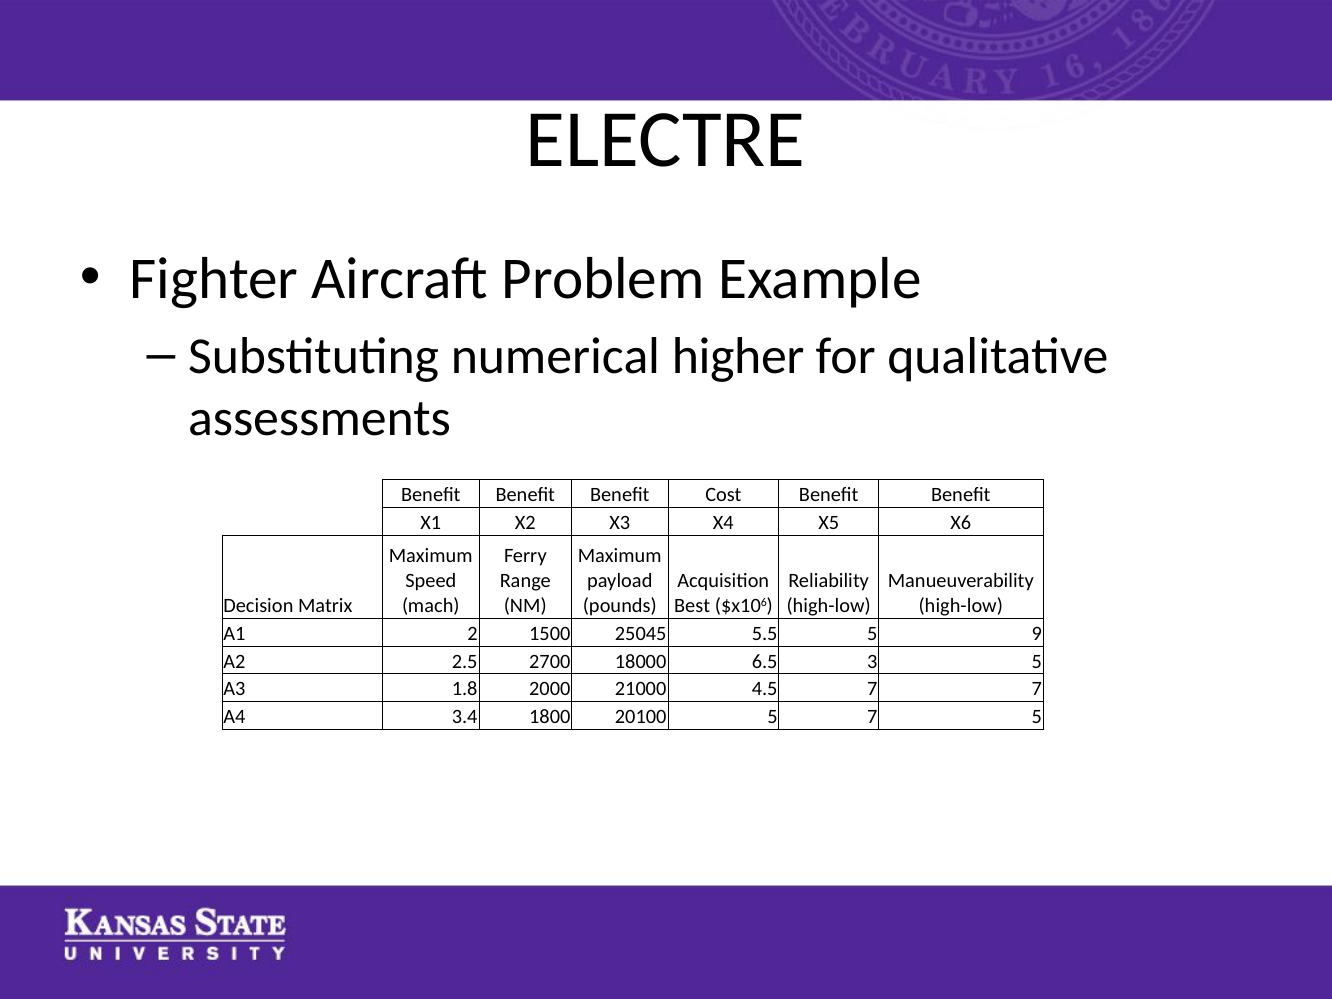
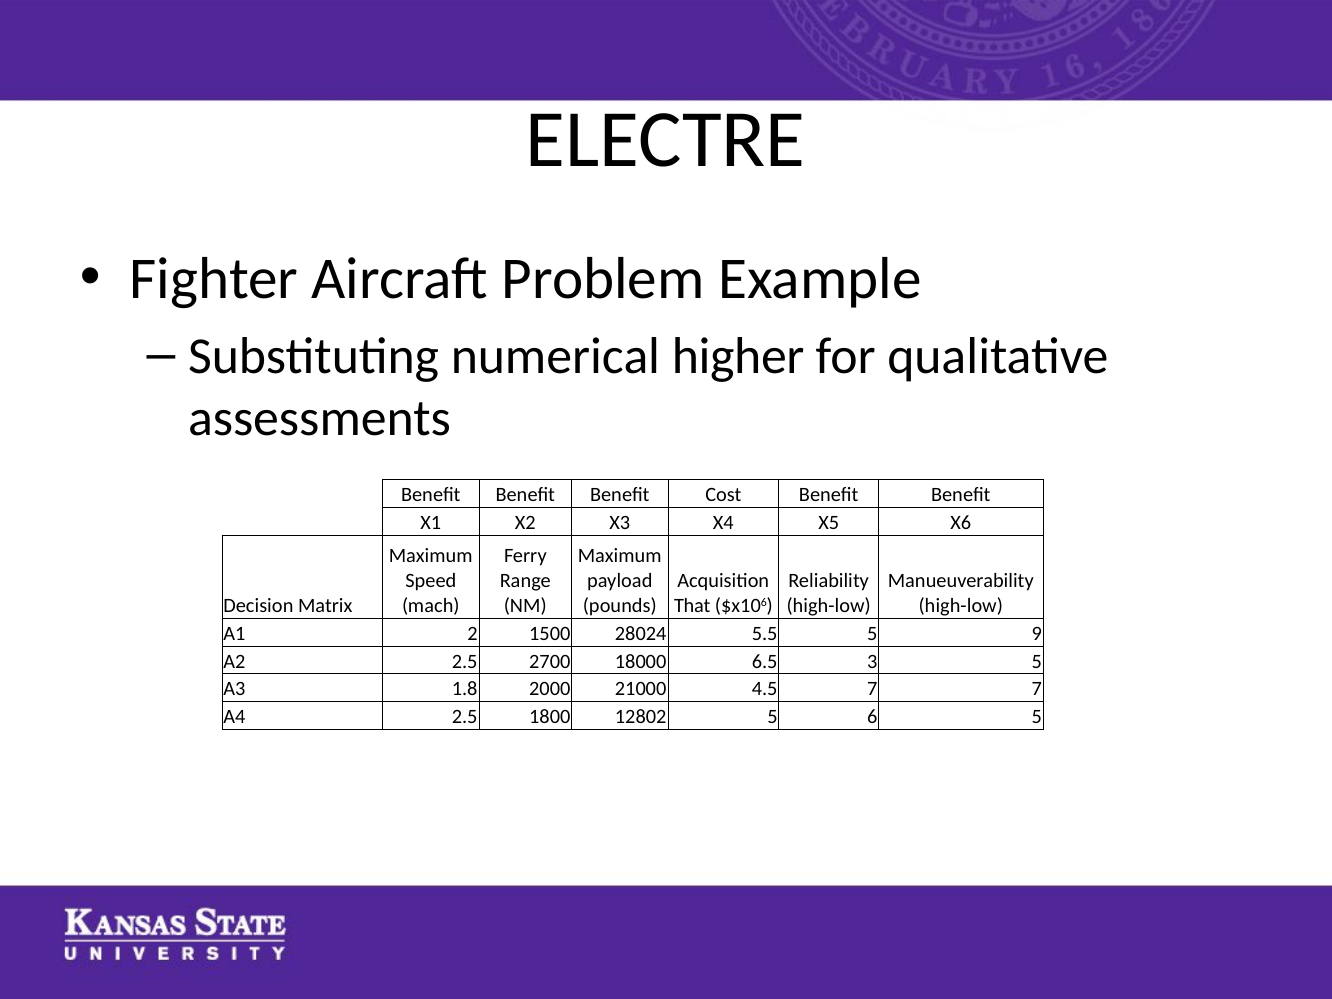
Best: Best -> That (692, 606)
25045: 25045 -> 28024 (641, 634)
A4 3.4: 3.4 -> 2.5 (465, 717)
20100: 20100 -> 12802 (641, 717)
5 7: 7 -> 6 (872, 717)
